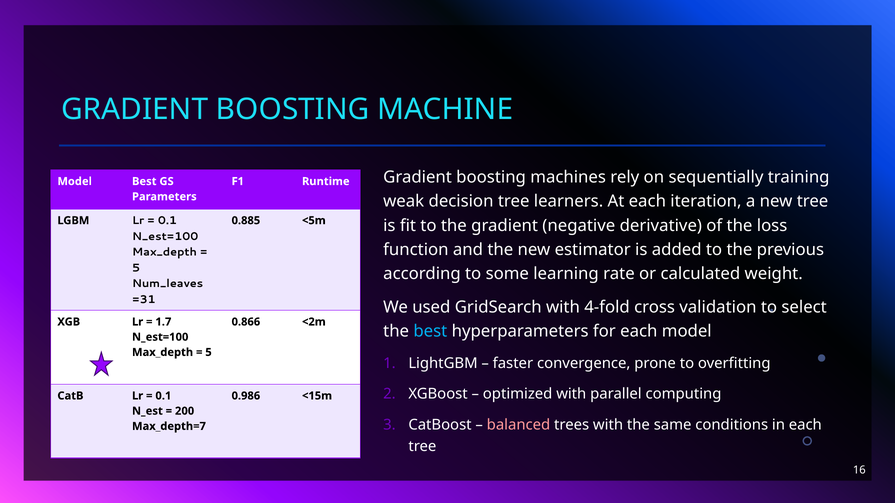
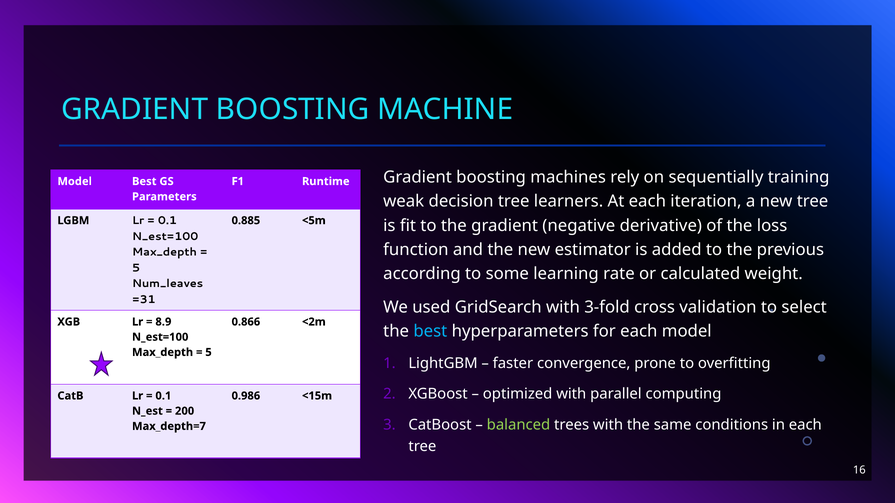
4-fold: 4-fold -> 3-fold (607, 308)
1.7: 1.7 -> 8.9 (163, 322)
balanced colour: pink -> light green (518, 425)
